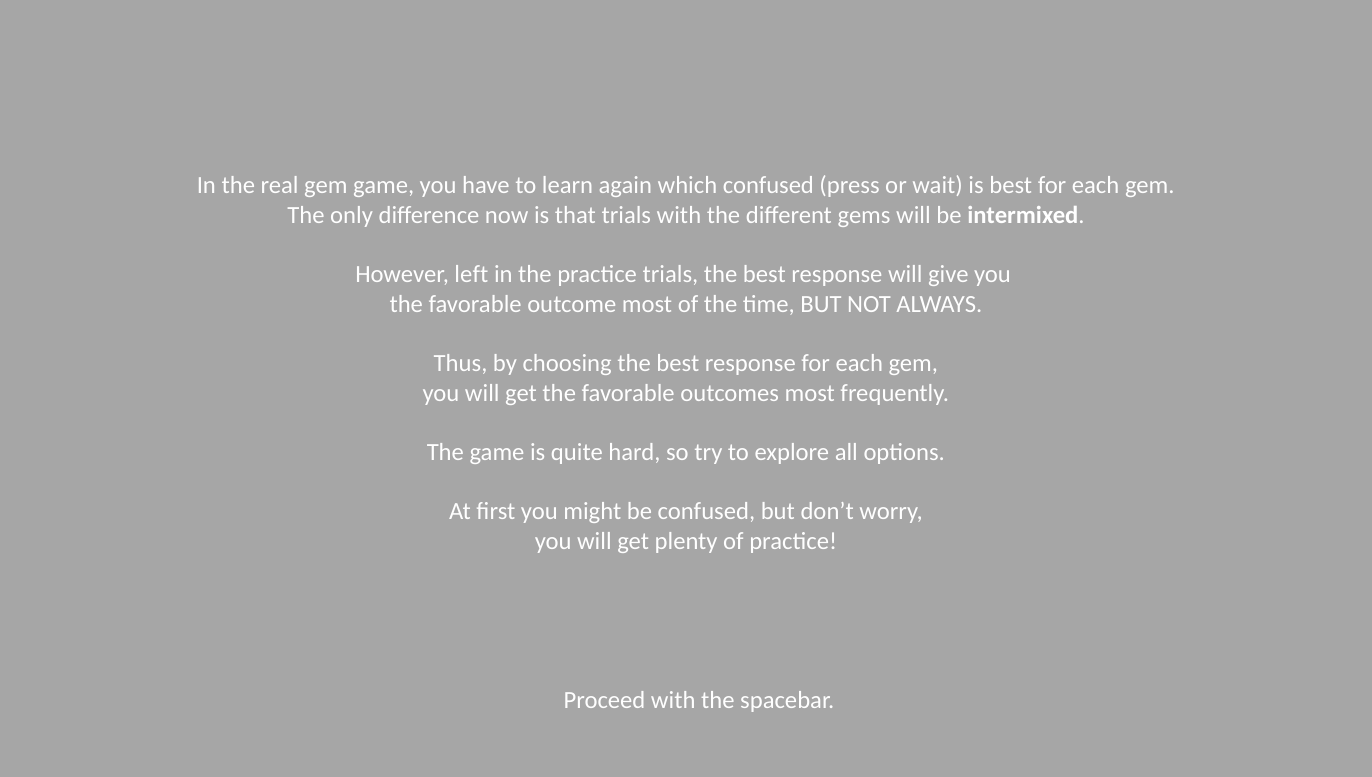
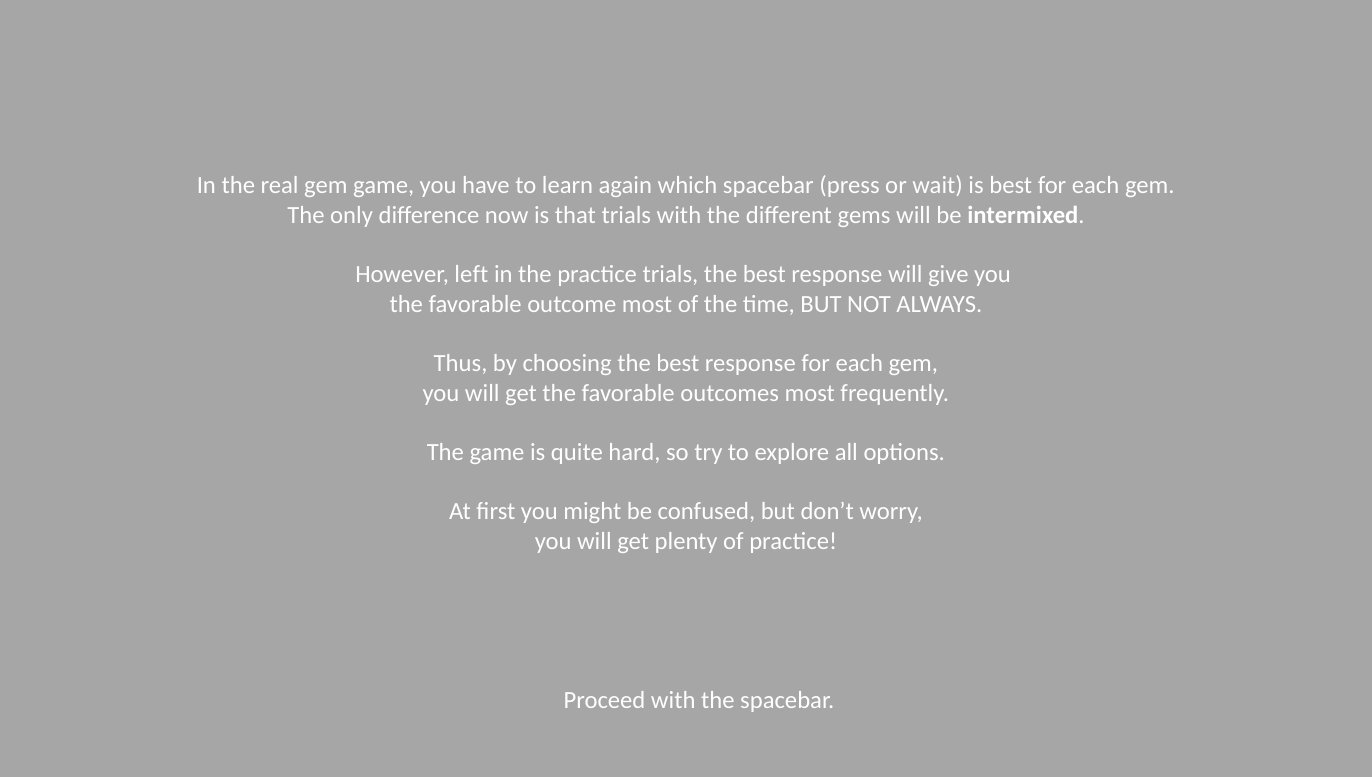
which confused: confused -> spacebar (768, 186)
